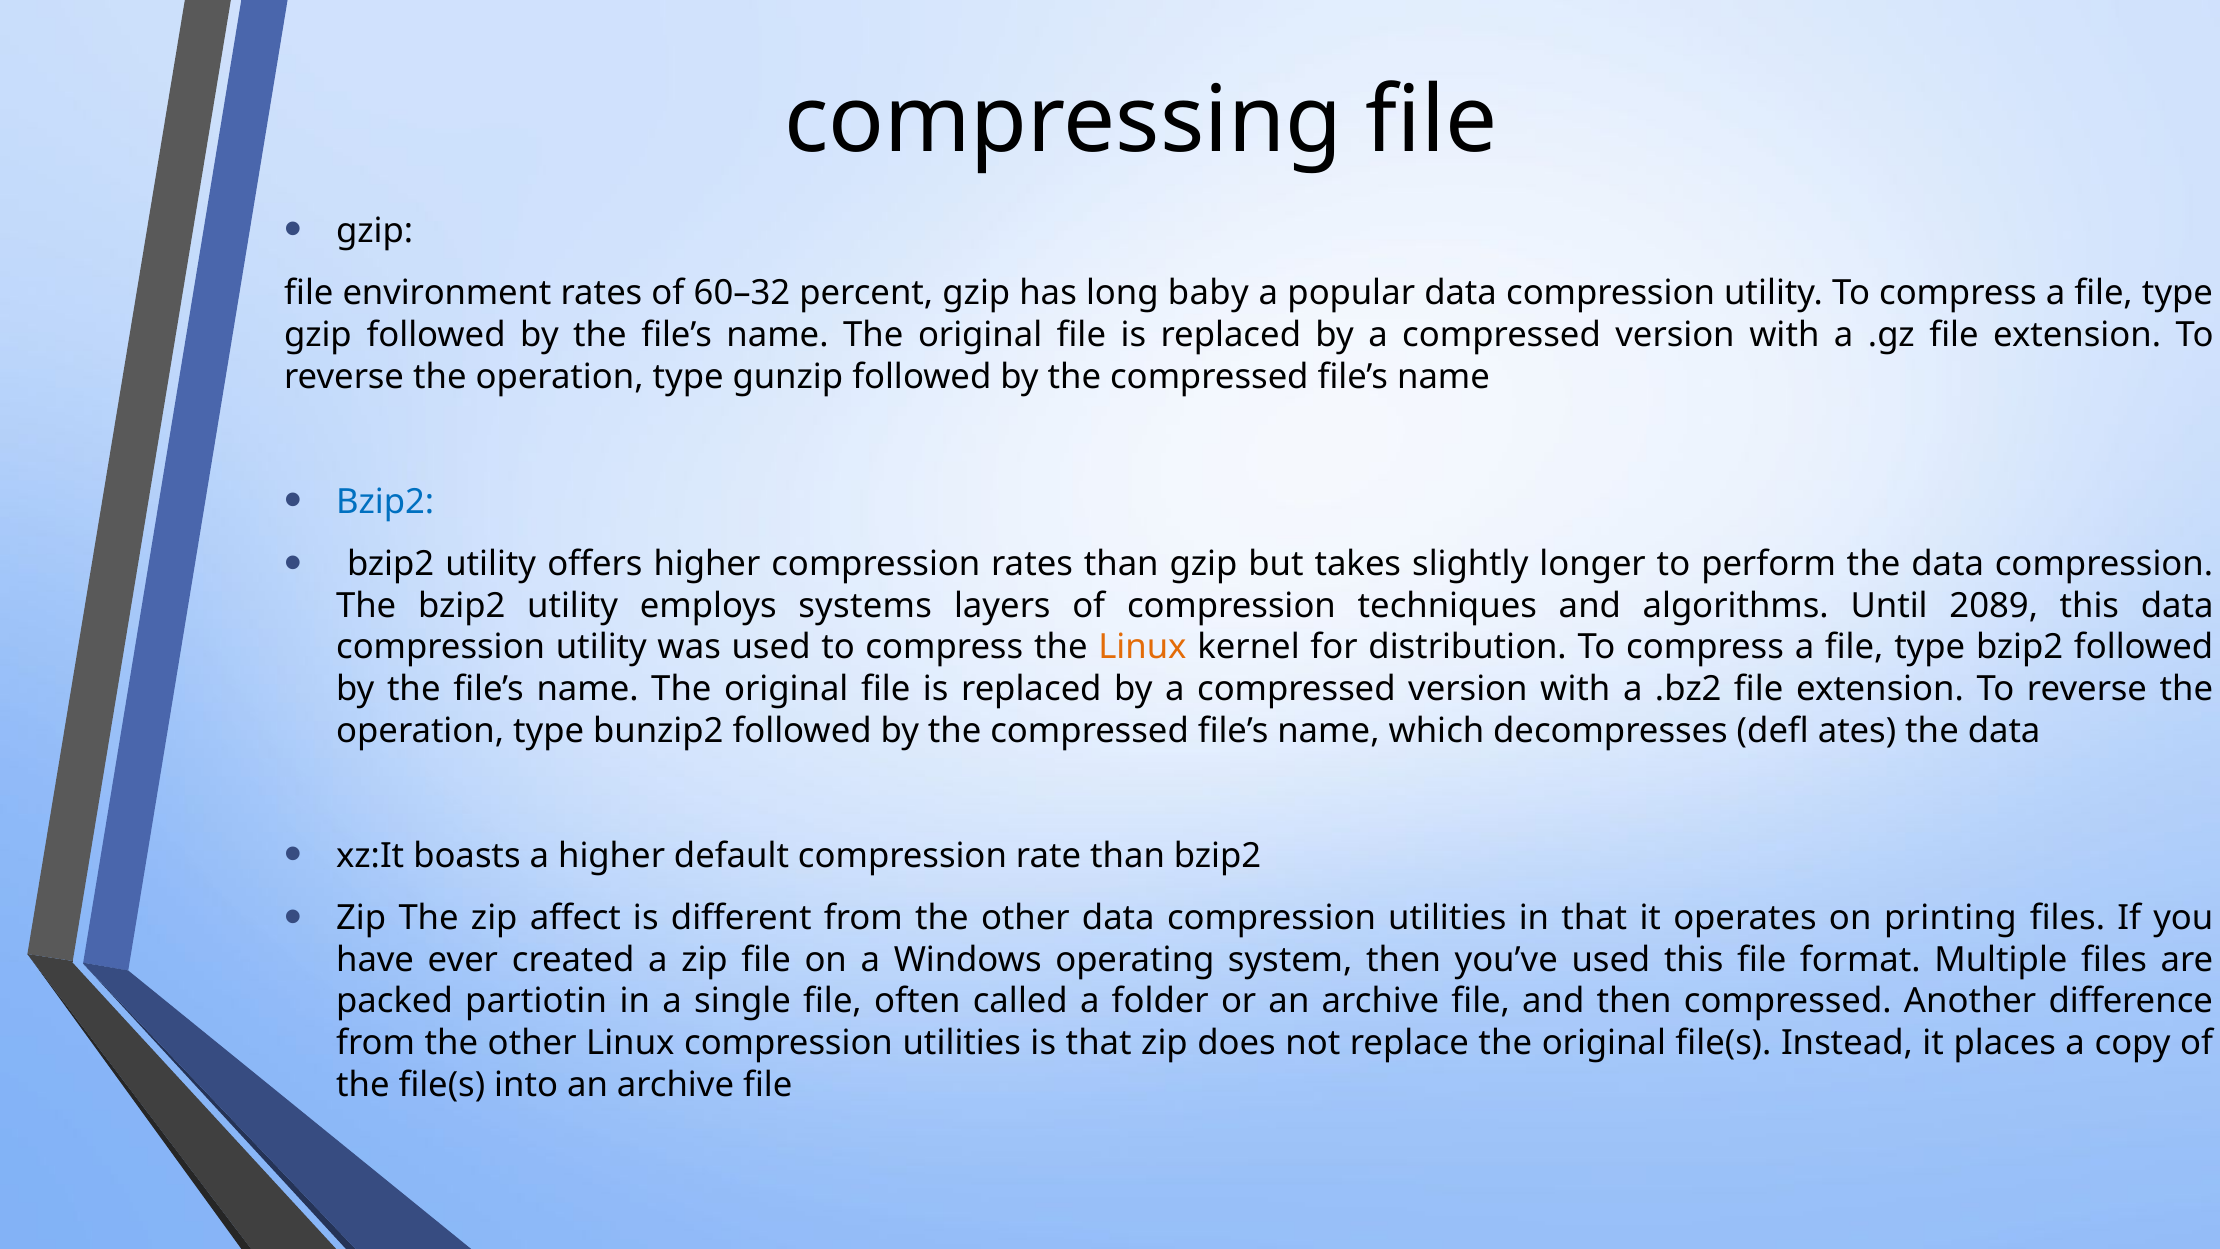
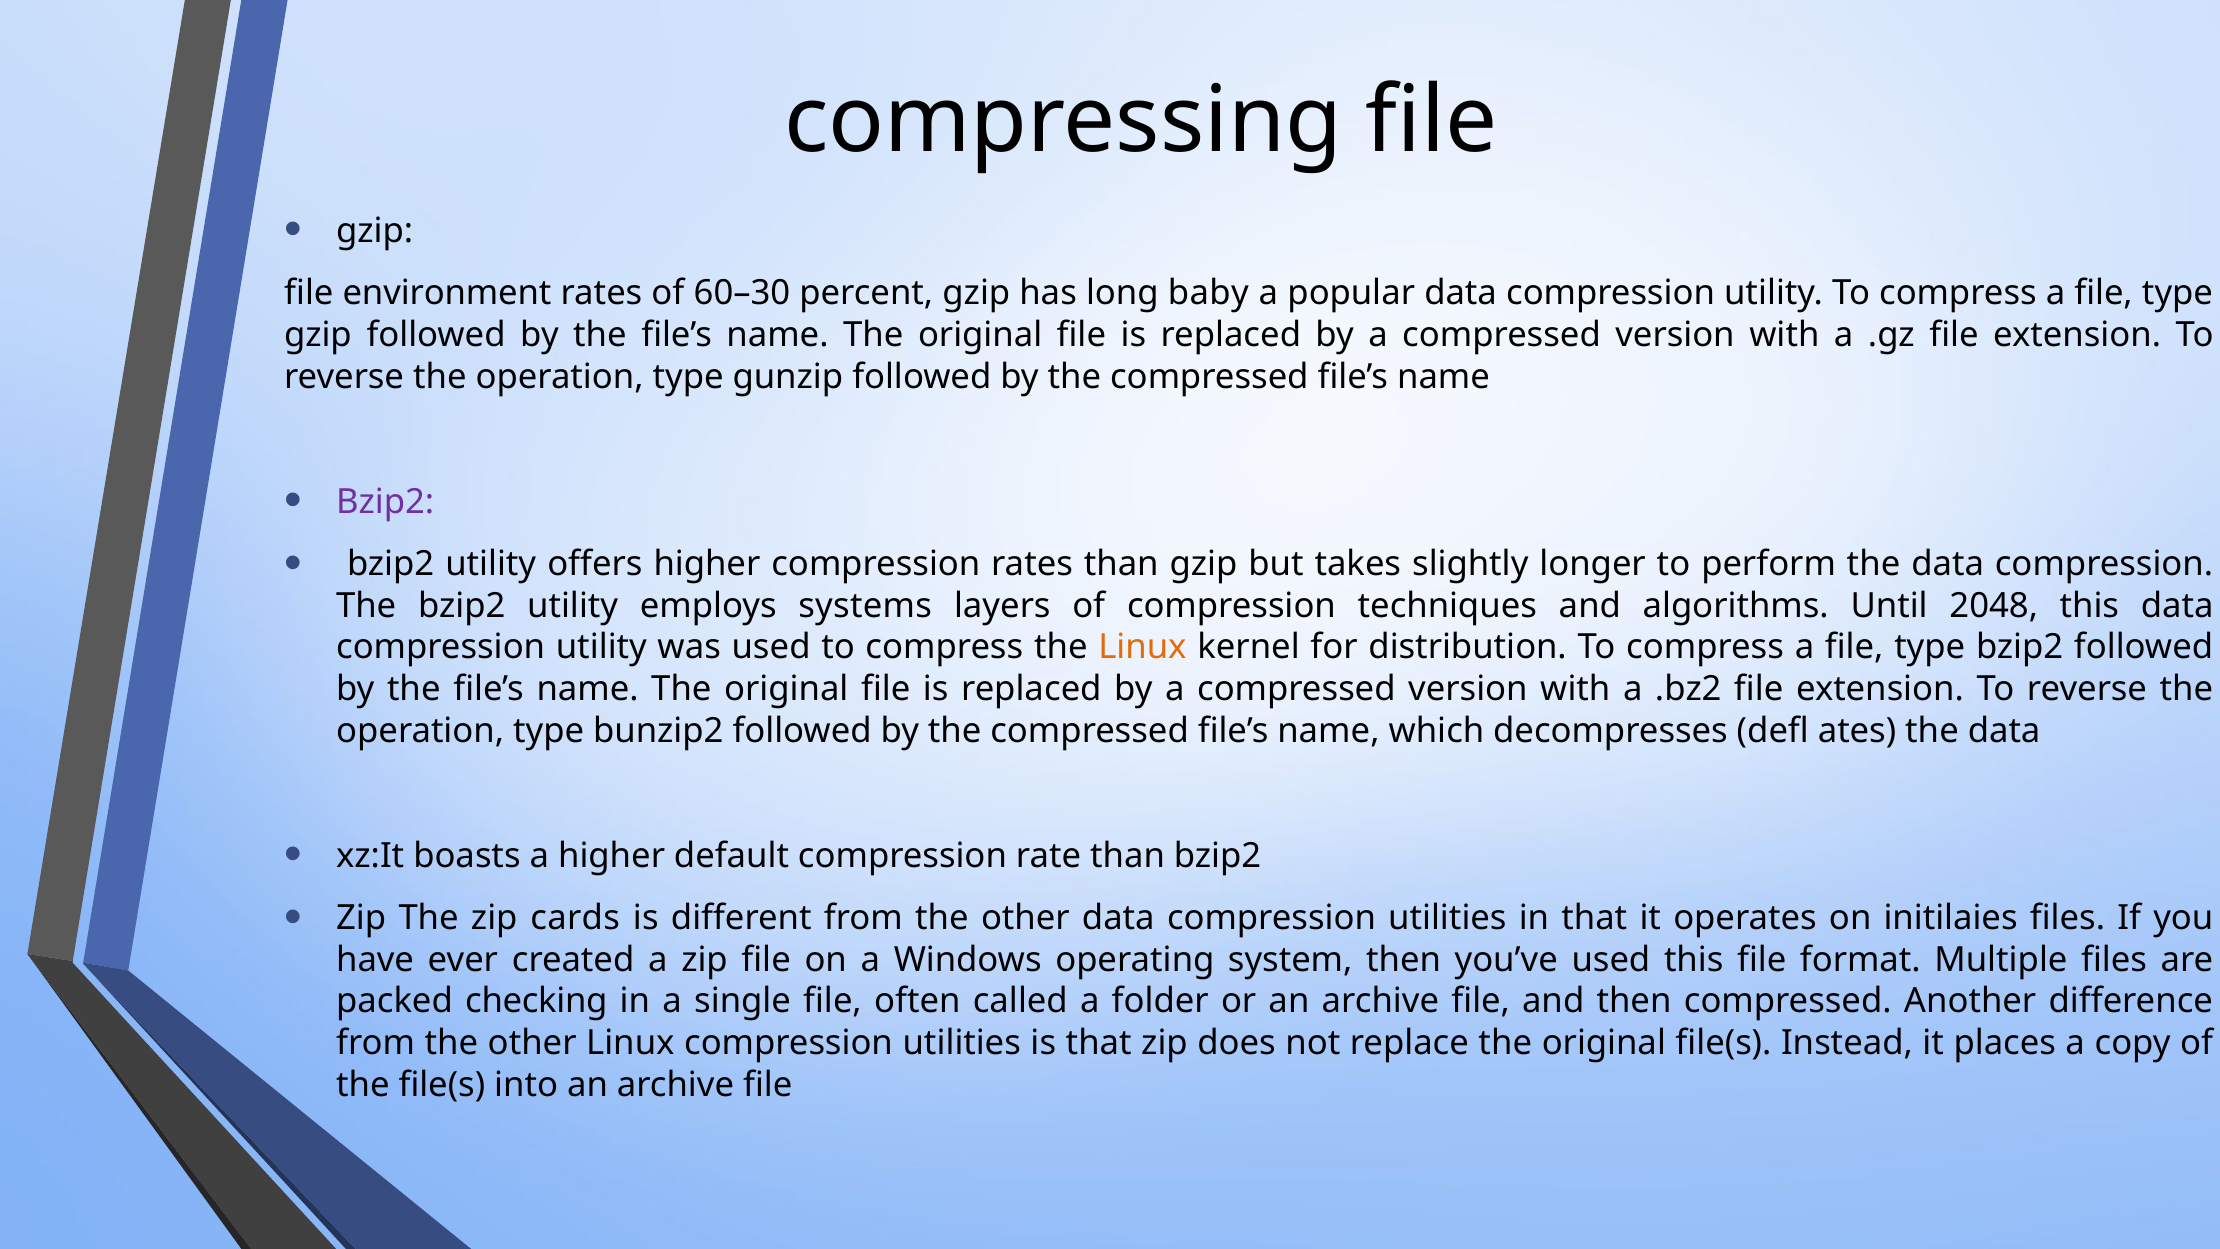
60–32: 60–32 -> 60–30 (742, 293)
Bzip2 colour: blue -> purple (385, 502)
2089: 2089 -> 2048 (1994, 606)
affect: affect -> cards (575, 918)
printing: printing -> initilaies (1951, 918)
partiotin: partiotin -> checking (536, 1001)
